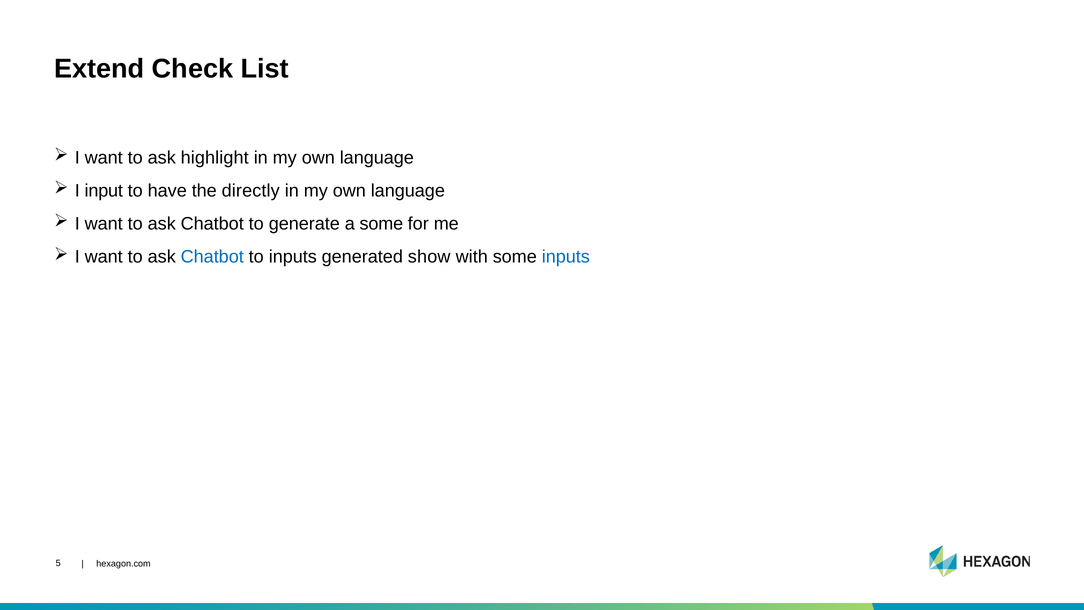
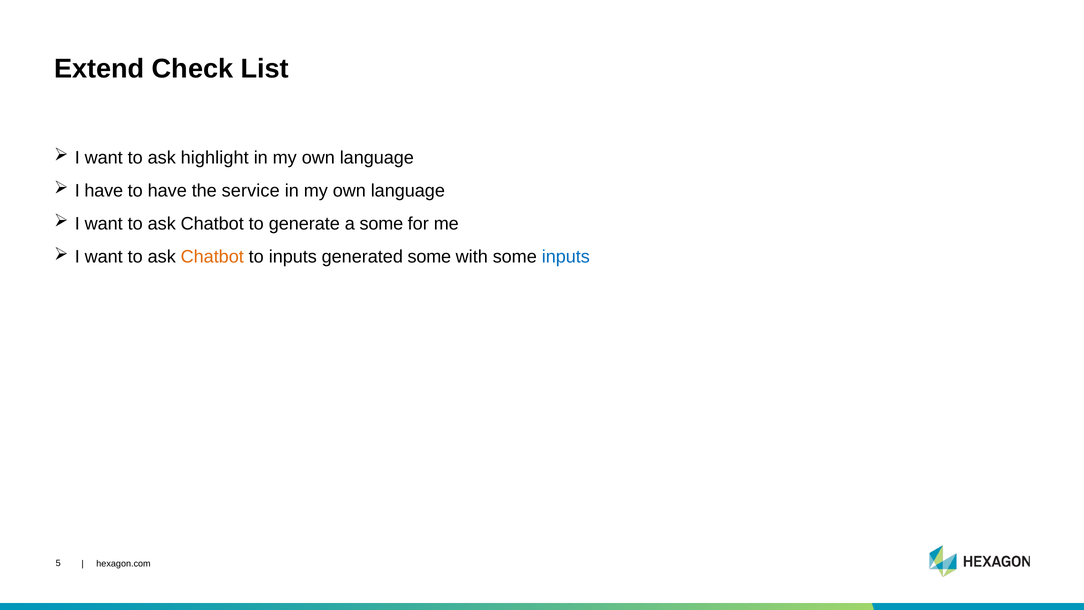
I input: input -> have (104, 191)
directly: directly -> service (251, 191)
Chatbot colour: blue -> orange (212, 257)
generated show: show -> some (429, 257)
